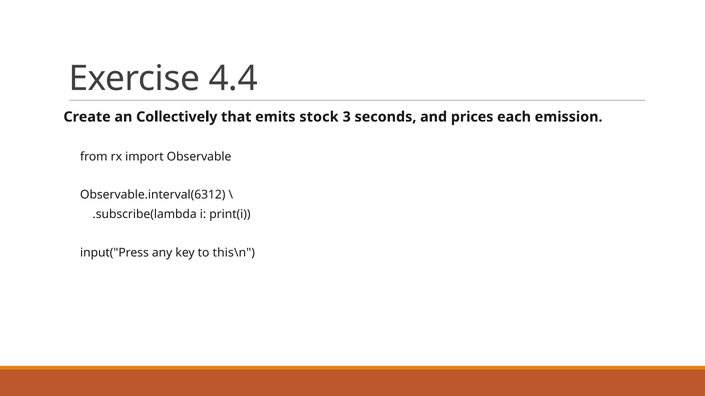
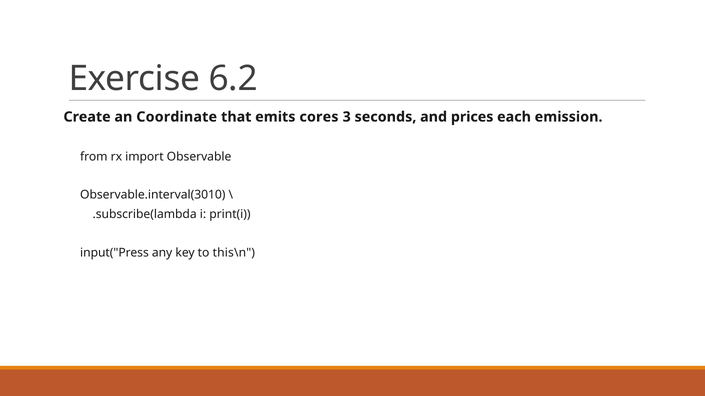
4.4: 4.4 -> 6.2 (233, 79)
Collectively: Collectively -> Coordinate (177, 117)
stock: stock -> cores (319, 117)
Observable.interval(6312: Observable.interval(6312 -> Observable.interval(3010 (153, 195)
